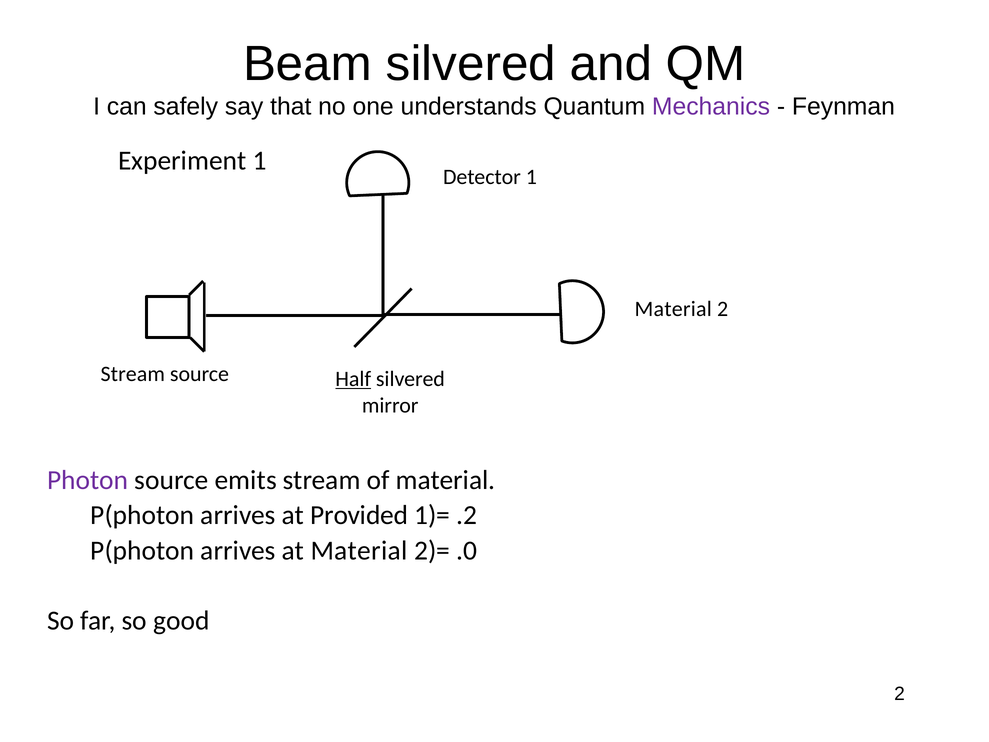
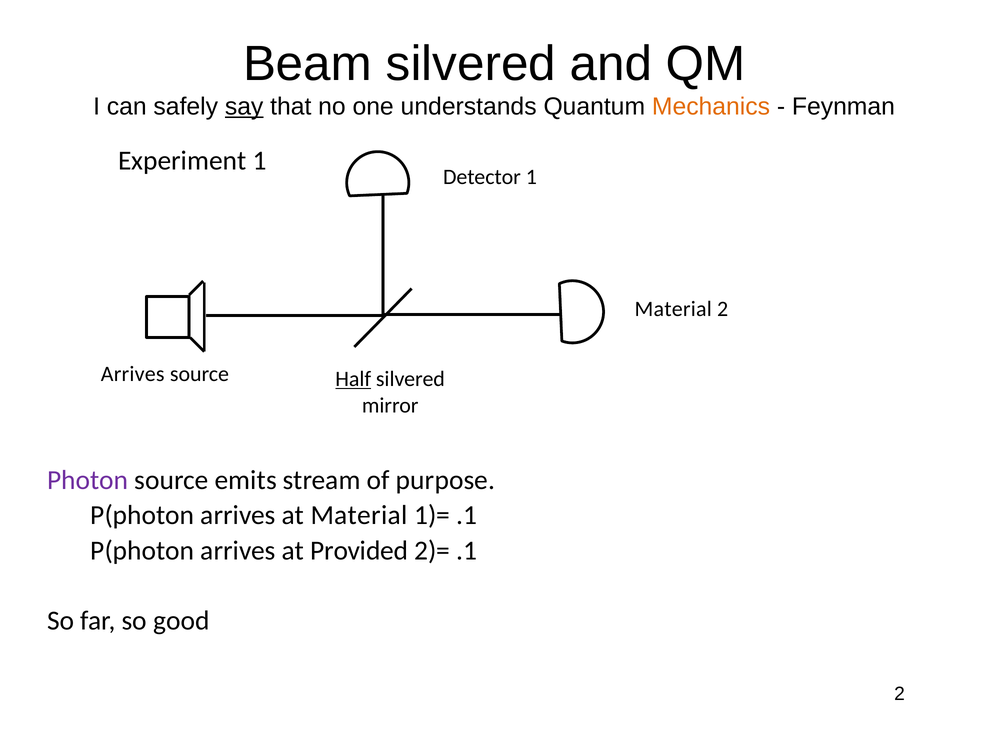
say underline: none -> present (244, 107)
Mechanics colour: purple -> orange (711, 107)
Stream: Stream -> Arrives (133, 374)
of material: material -> purpose (445, 480)
at Provided: Provided -> Material (359, 515)
1)= .2: .2 -> .1 (467, 515)
at Material: Material -> Provided (359, 550)
2)= .0: .0 -> .1 (467, 550)
